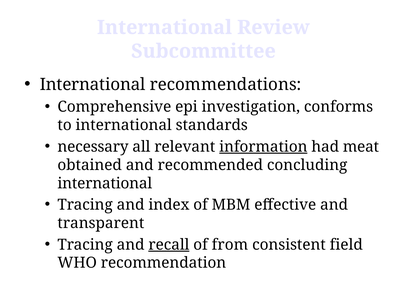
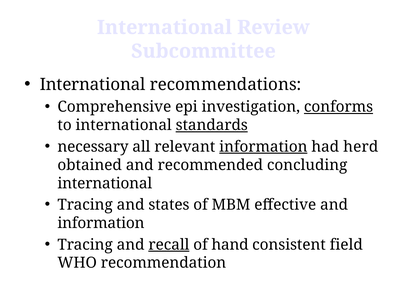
conforms underline: none -> present (339, 107)
standards underline: none -> present (212, 125)
meat: meat -> herd (361, 147)
index: index -> states (169, 205)
transparent: transparent -> information (101, 223)
from: from -> hand (230, 245)
